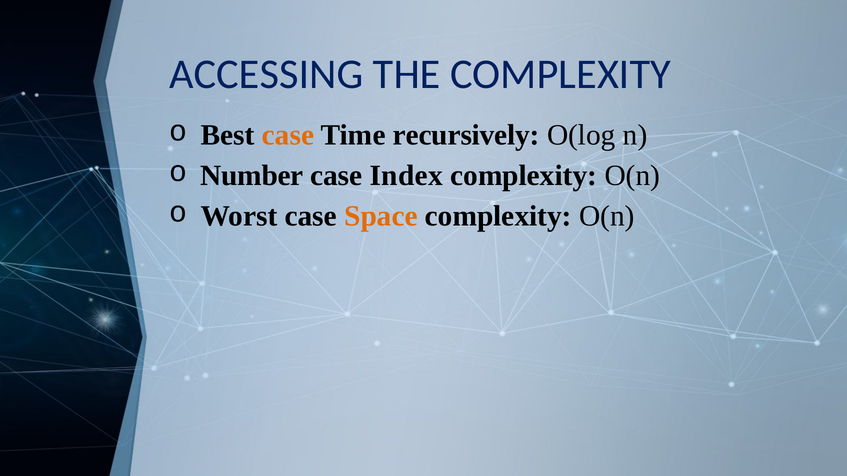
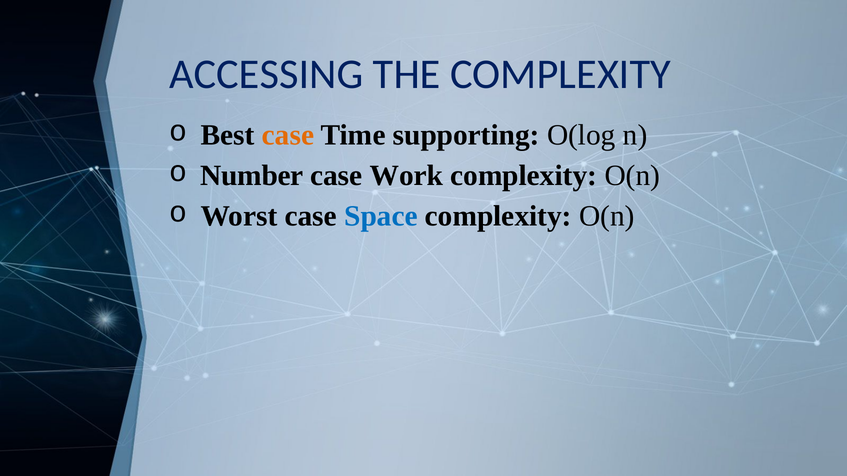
recursively: recursively -> supporting (466, 135)
Index: Index -> Work (406, 176)
Space colour: orange -> blue (381, 216)
